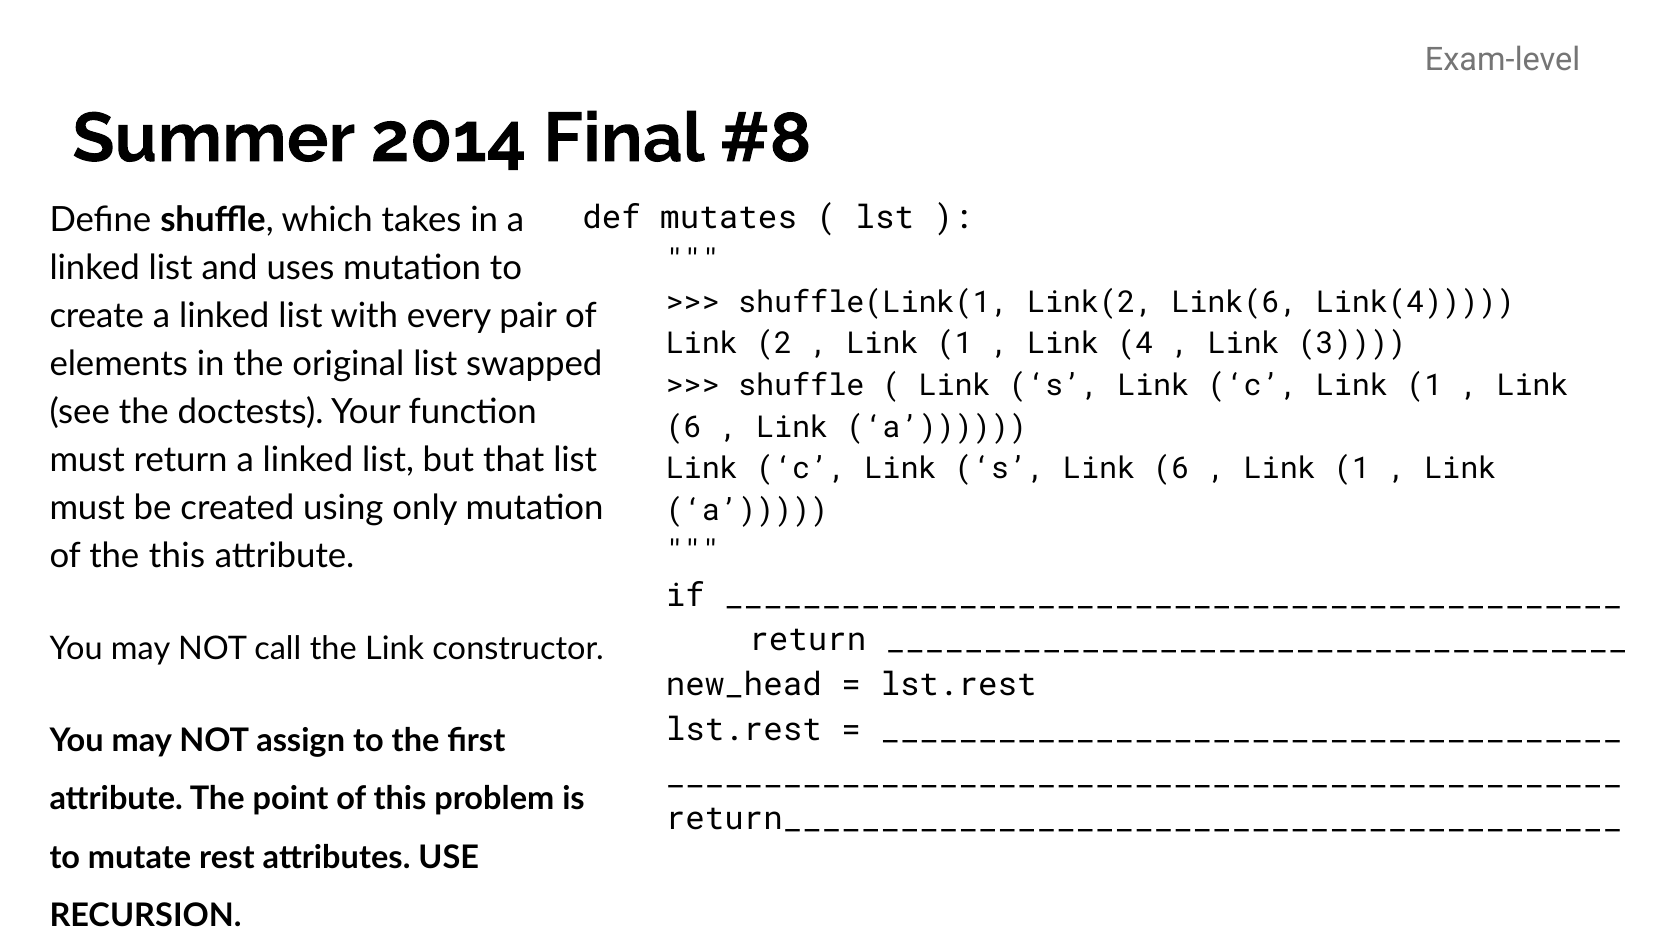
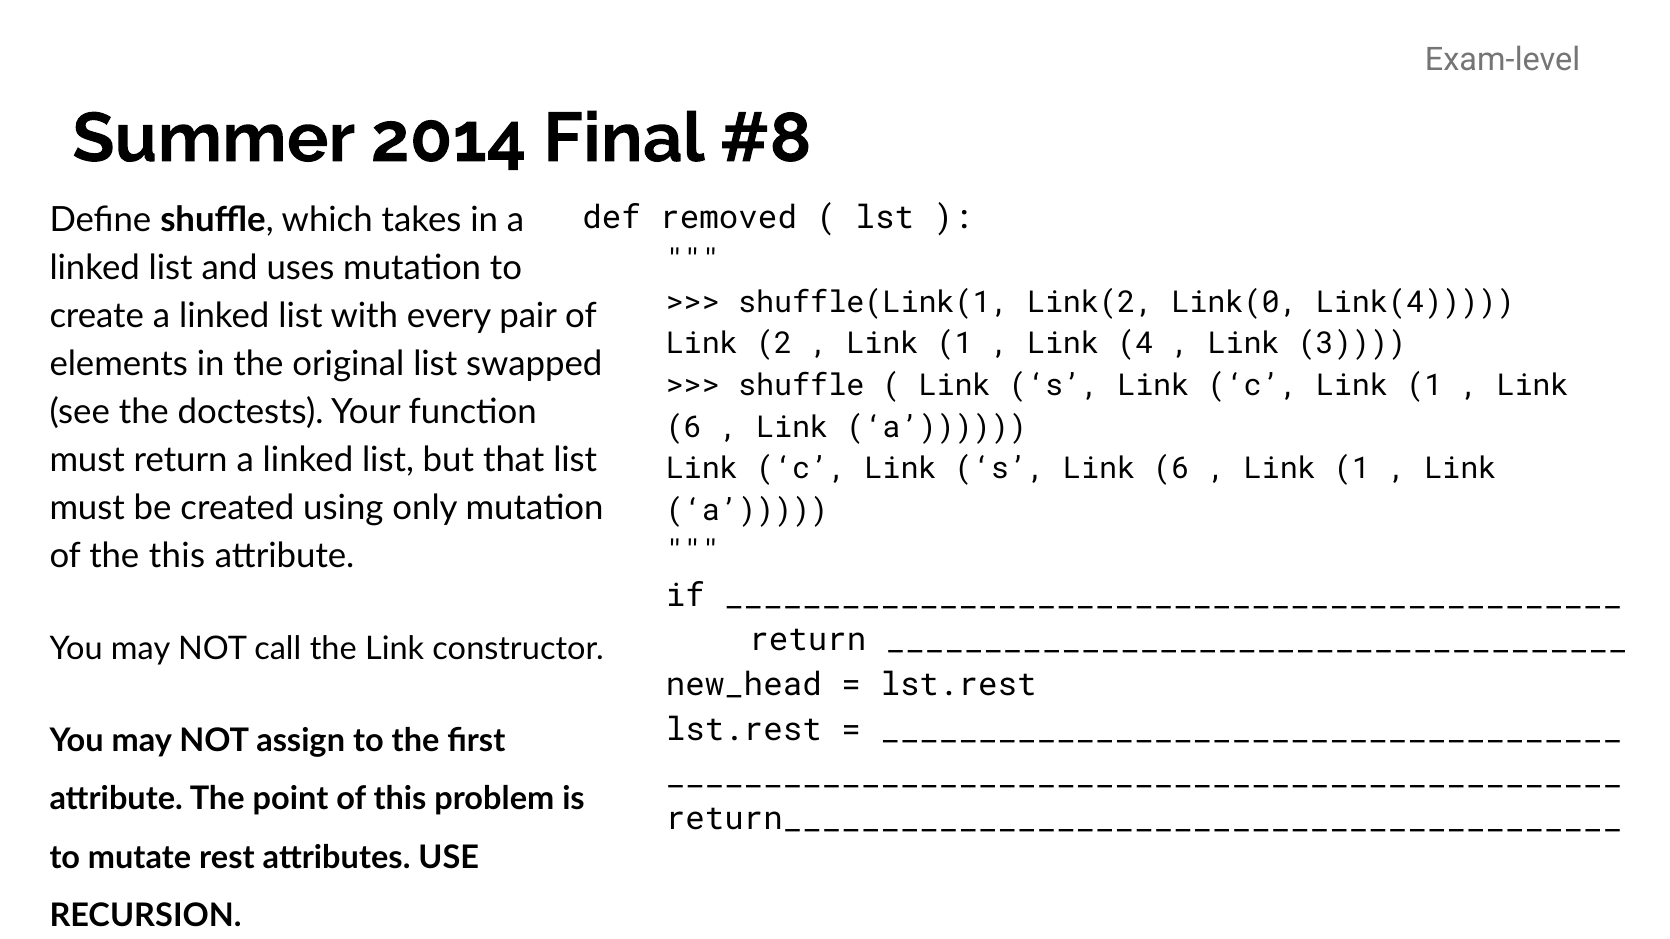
mutates: mutates -> removed (729, 218)
Link(6: Link(6 -> Link(0 (1235, 302)
